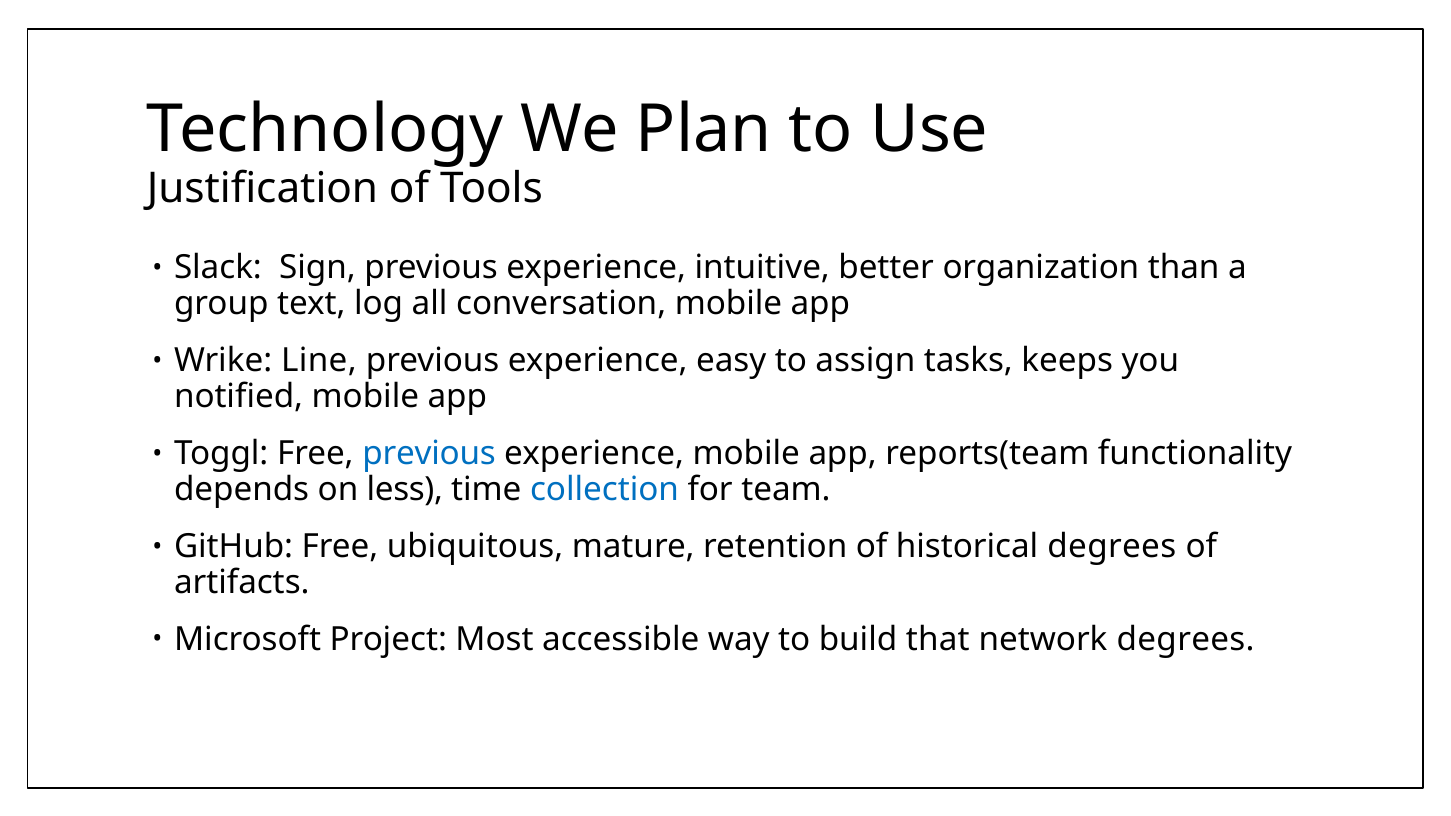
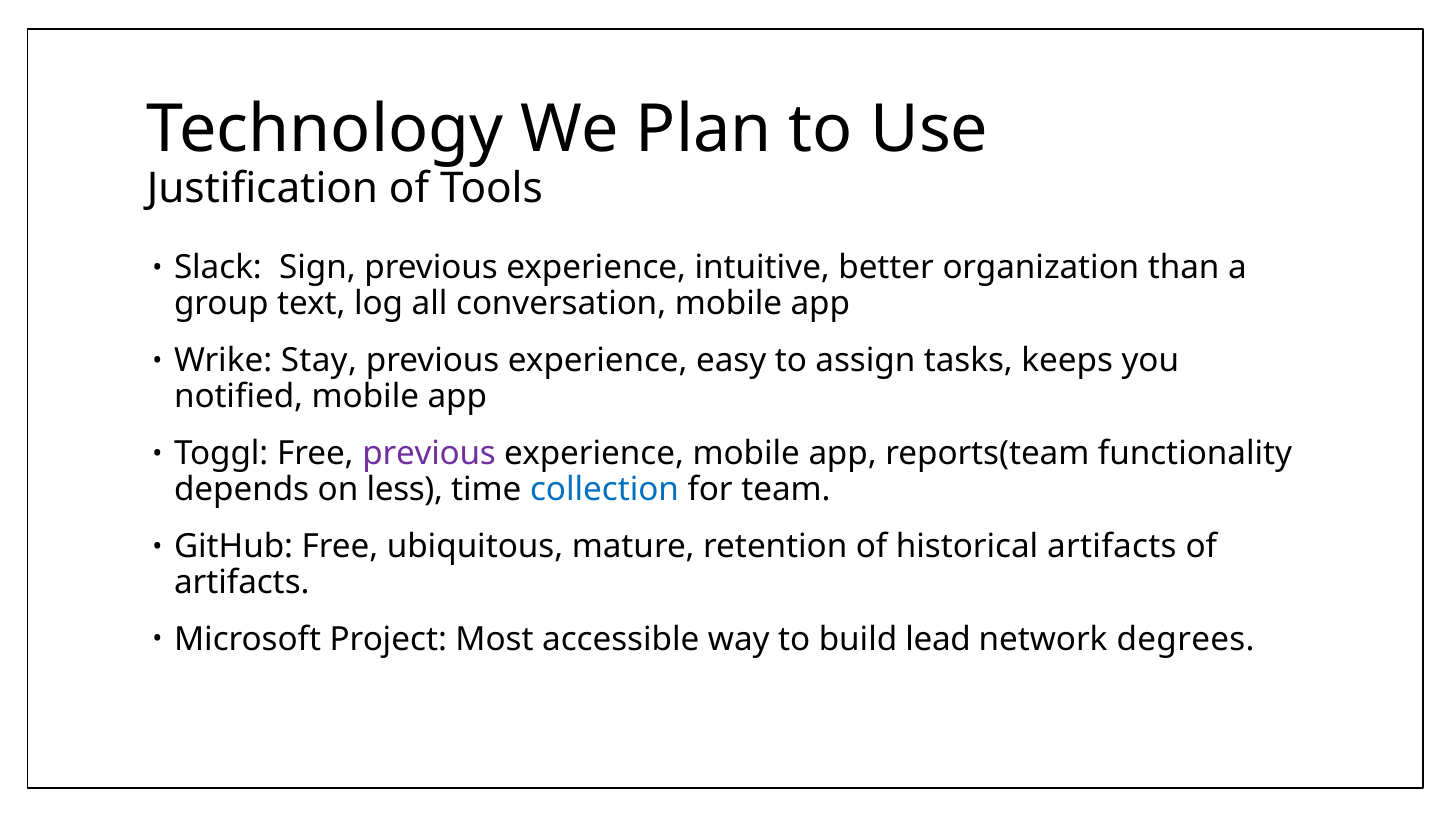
Line: Line -> Stay (319, 361)
previous colour: blue -> purple (429, 454)
historical degrees: degrees -> artifacts (1112, 547)
that: that -> lead (938, 640)
